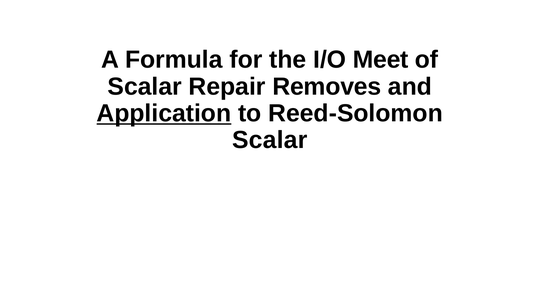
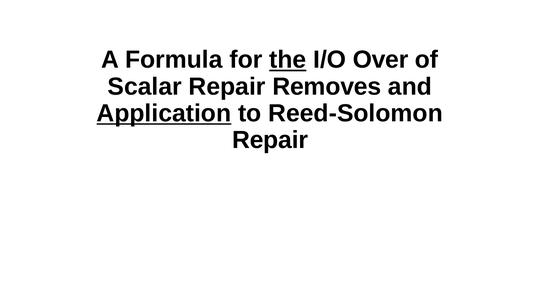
the underline: none -> present (288, 60)
Meet: Meet -> Over (381, 60)
Scalar: Scalar -> Repair (270, 140)
